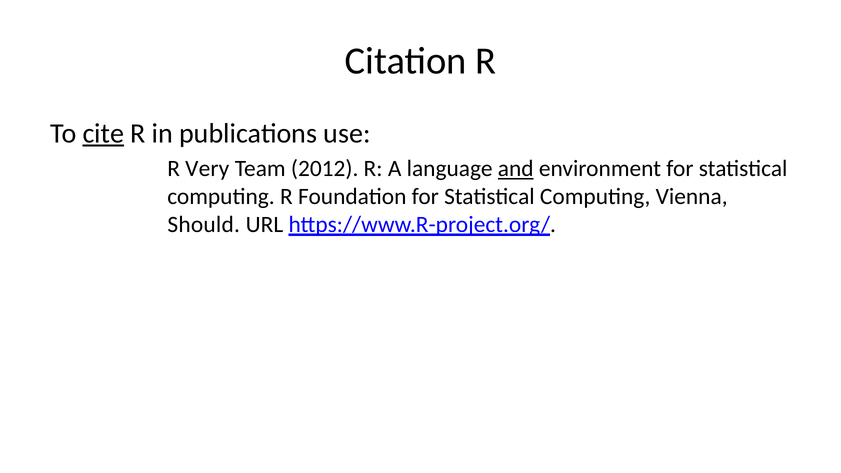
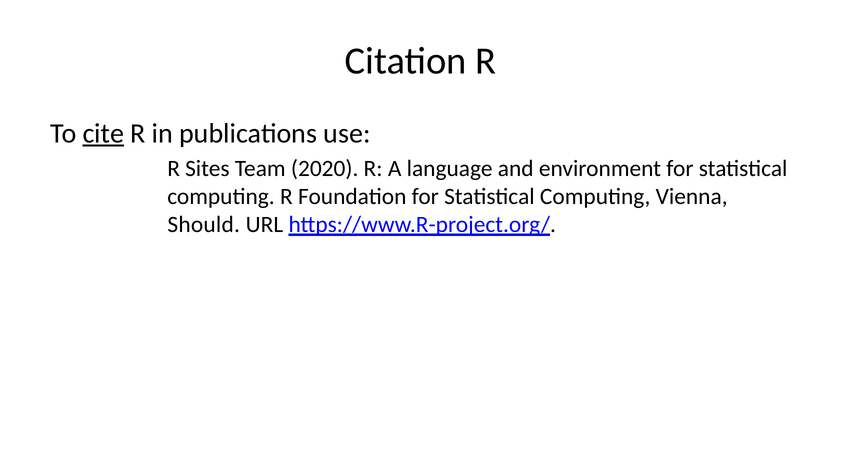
Very: Very -> Sites (207, 169)
2012: 2012 -> 2020 (325, 169)
and underline: present -> none (516, 169)
